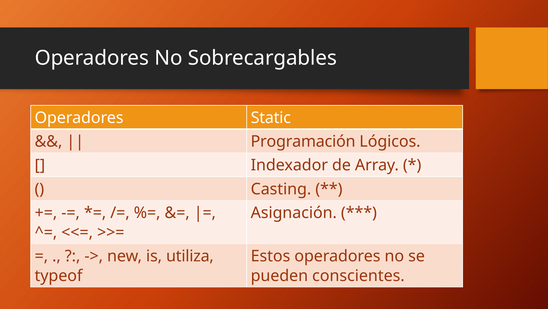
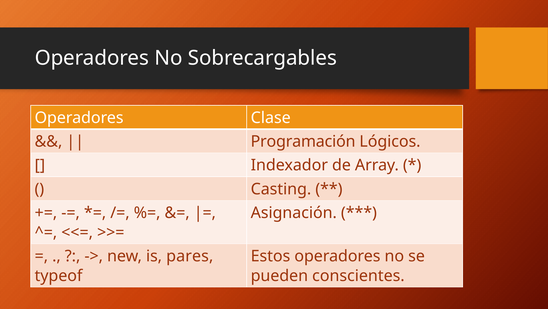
Static: Static -> Clase (271, 117)
utiliza: utiliza -> pares (190, 256)
